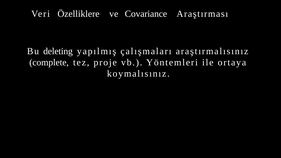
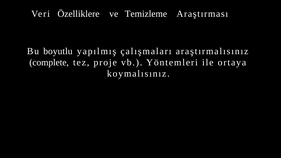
Covariance: Covariance -> Temizleme (146, 14)
deleting: deleting -> boyutlu (58, 51)
